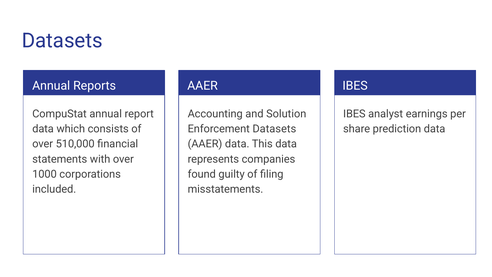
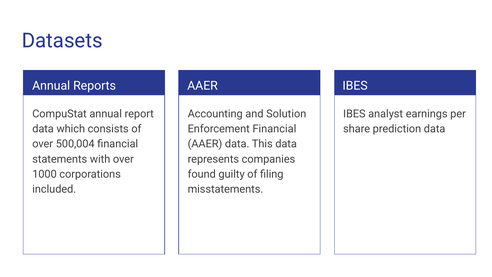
Enforcement Datasets: Datasets -> Financial (274, 129)
510,000: 510,000 -> 500,004 (75, 144)
